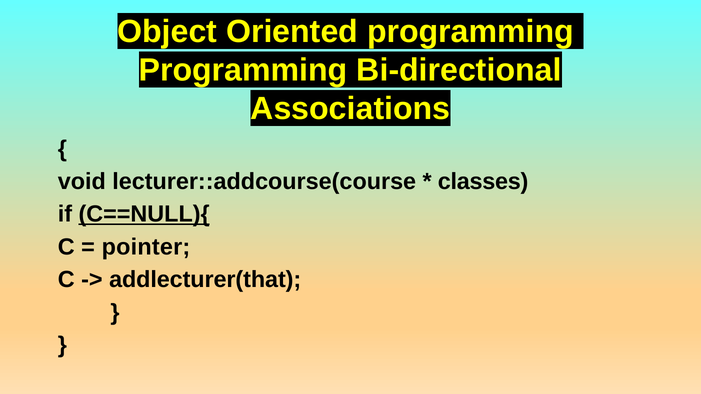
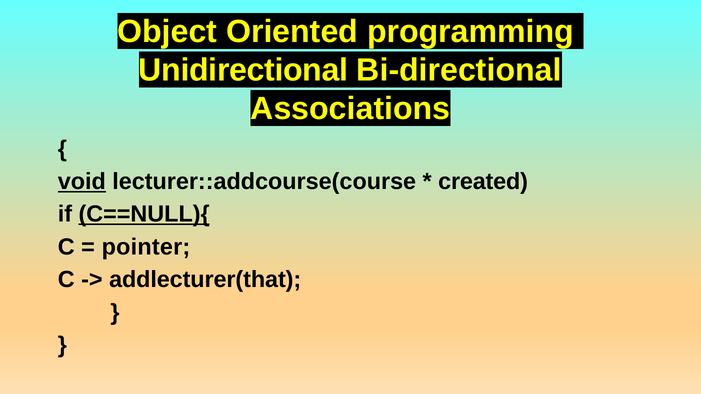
Programming: Programming -> Unidirectional (243, 70)
void underline: none -> present (82, 182)
classes: classes -> created (483, 182)
